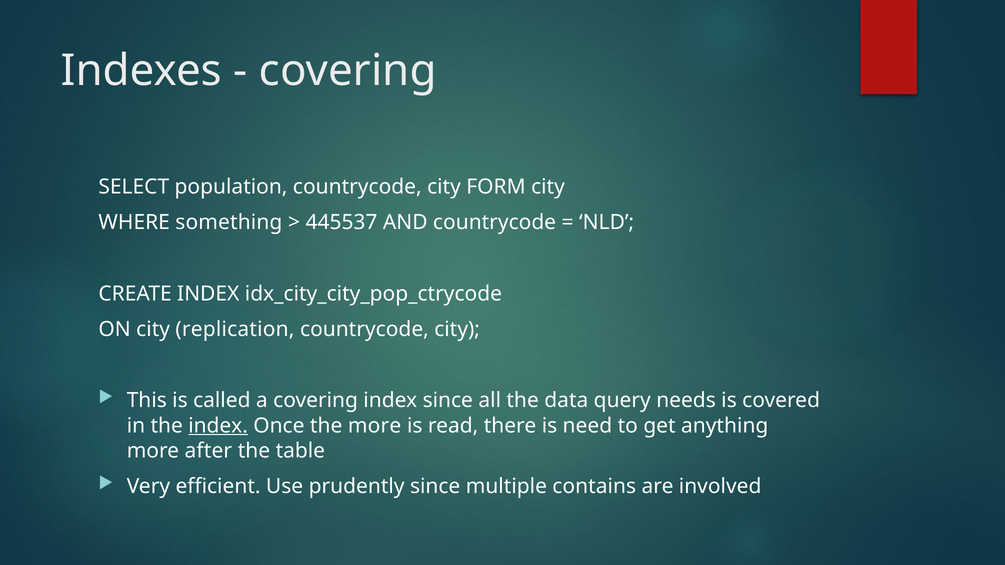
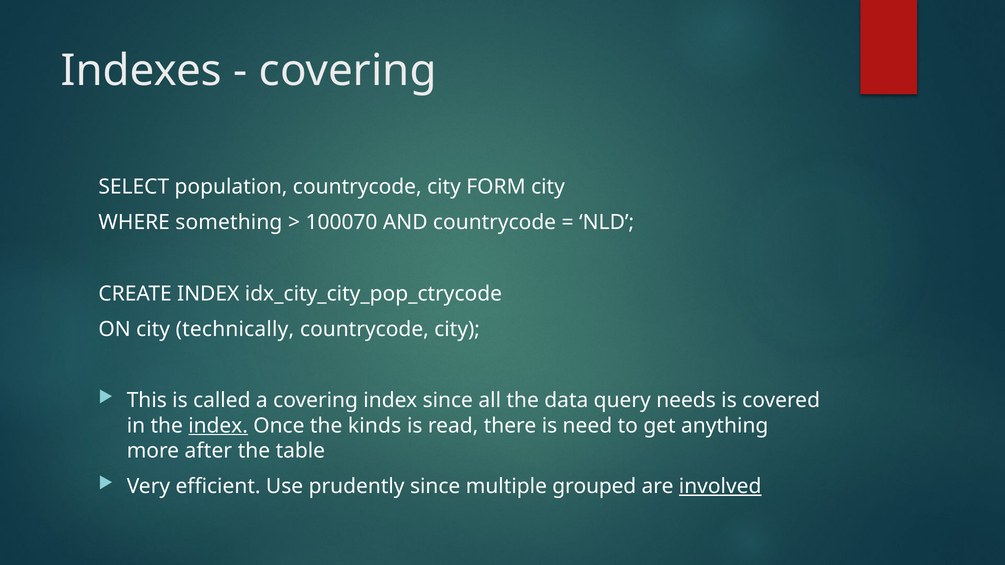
445537: 445537 -> 100070 (341, 223)
replication: replication -> technically (235, 329)
the more: more -> kinds (375, 426)
contains: contains -> grouped (594, 487)
involved underline: none -> present (720, 487)
